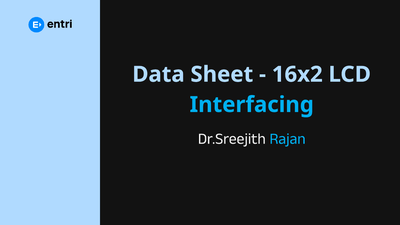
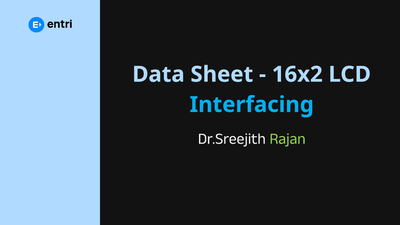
Rajan colour: light blue -> light green (287, 139)
